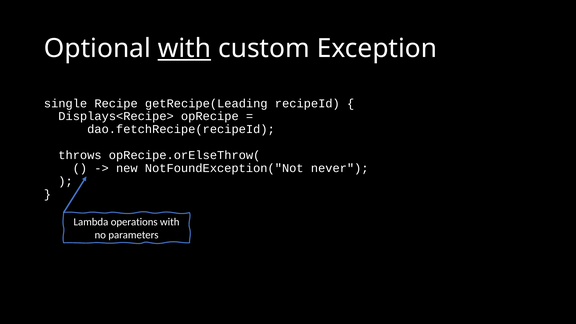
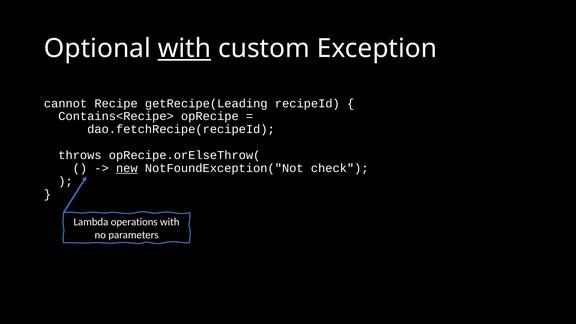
single: single -> cannot (66, 103)
Displays<Recipe>: Displays<Recipe> -> Contains<Recipe> (116, 116)
new underline: none -> present (127, 168)
never: never -> check (340, 168)
